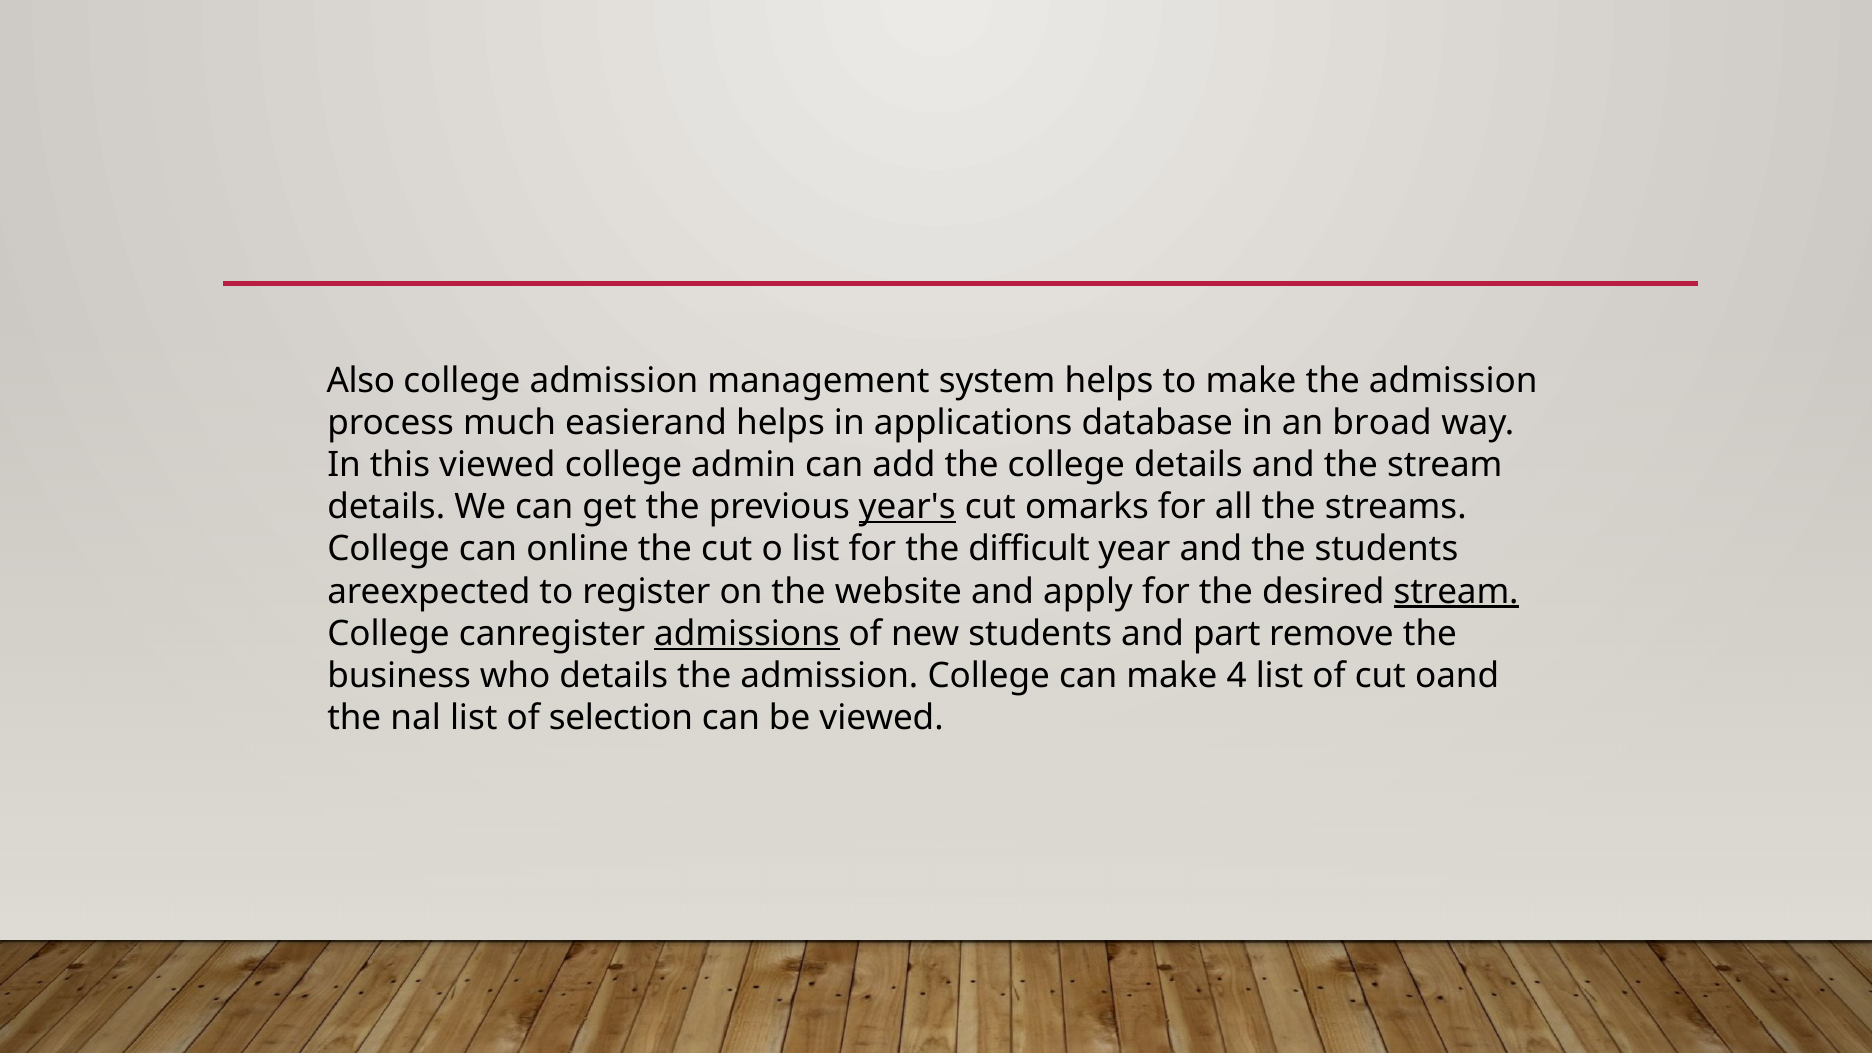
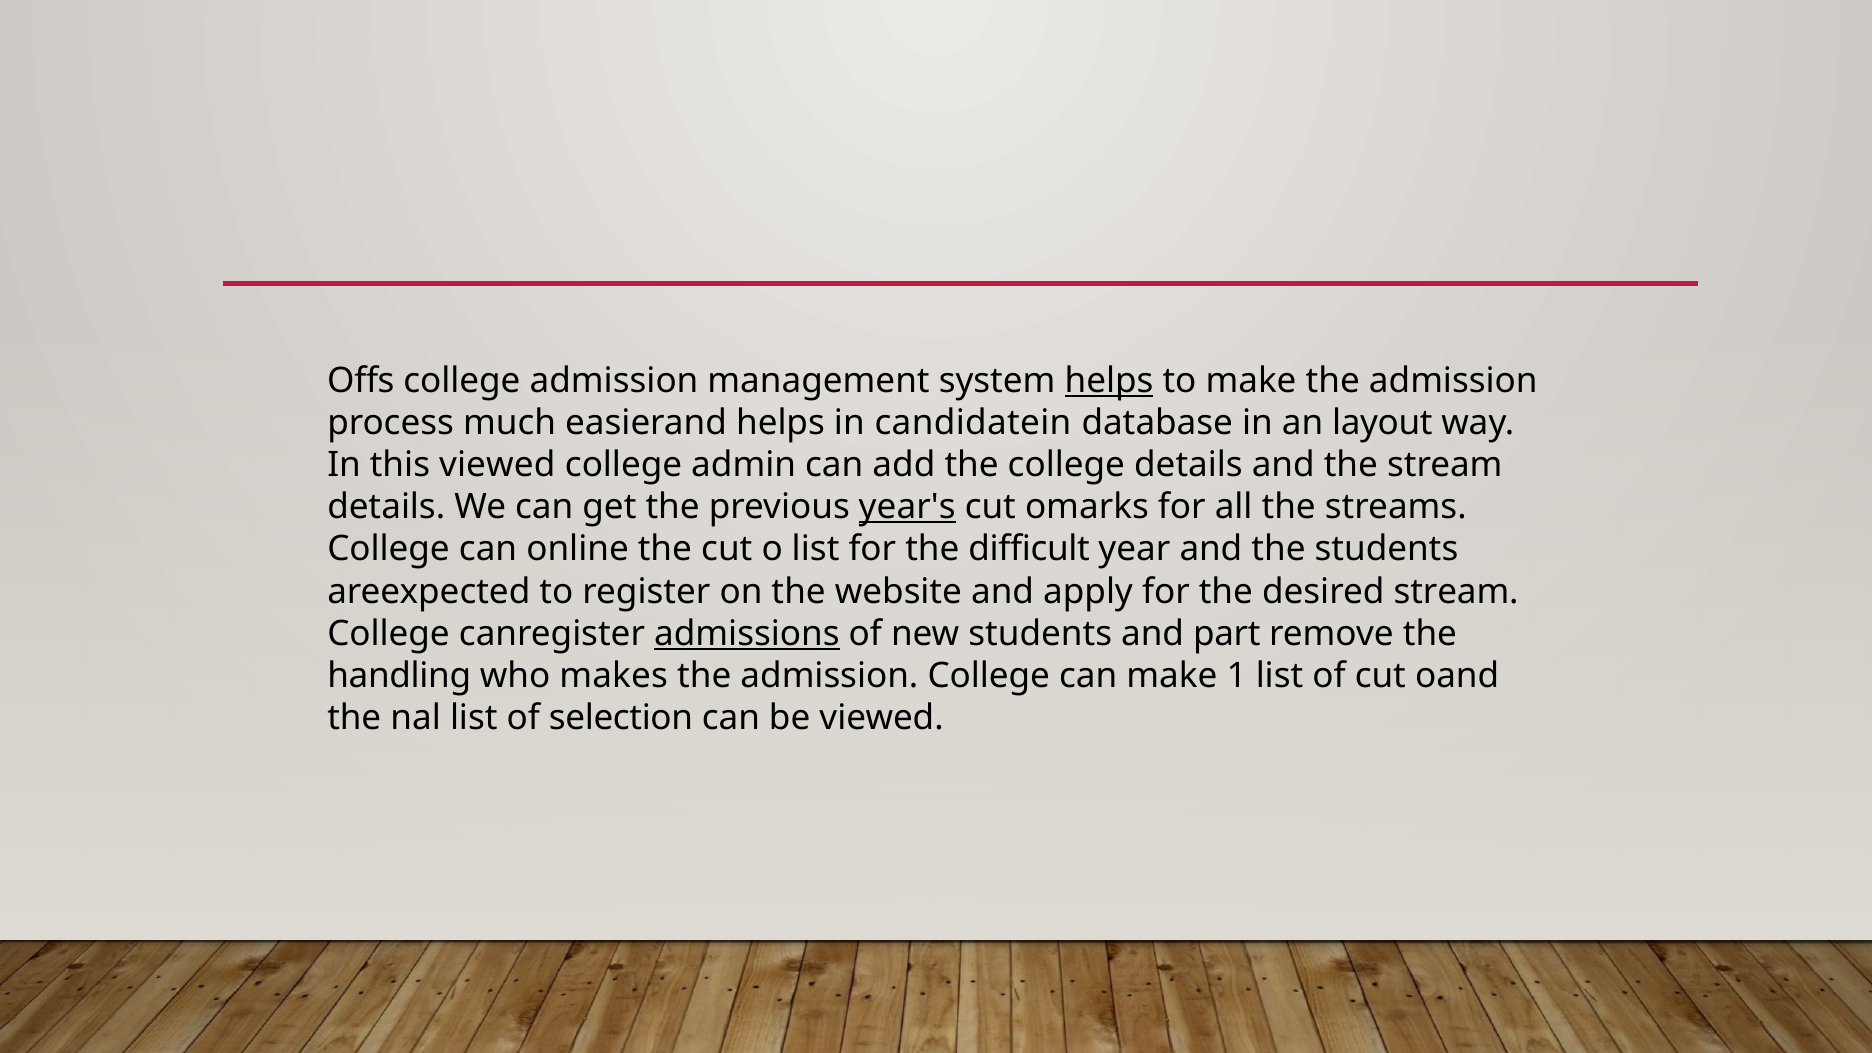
Also: Also -> Offs (361, 381)
helps underline: none -> present (1109, 381)
applications: applications -> candidatein (973, 423)
broad: broad -> layout (1382, 423)
stream underline: present -> none (1456, 591)
business: business -> handling (399, 676)
who details: details -> makes (614, 676)
4: 4 -> 1 (1237, 676)
